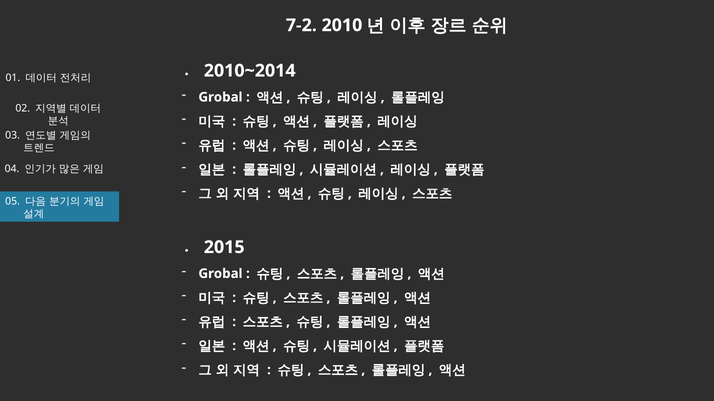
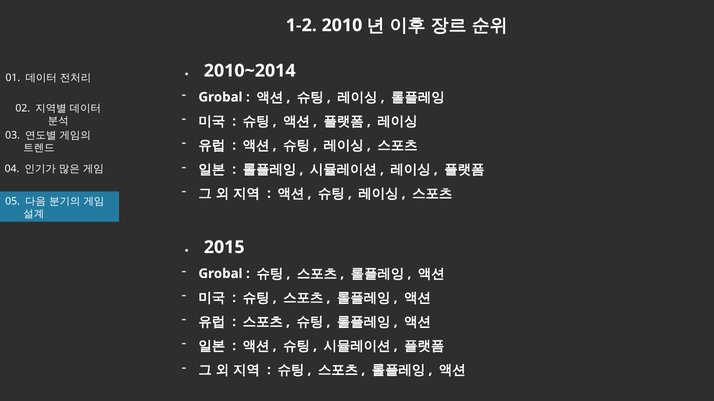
7-2: 7-2 -> 1-2 (301, 25)
